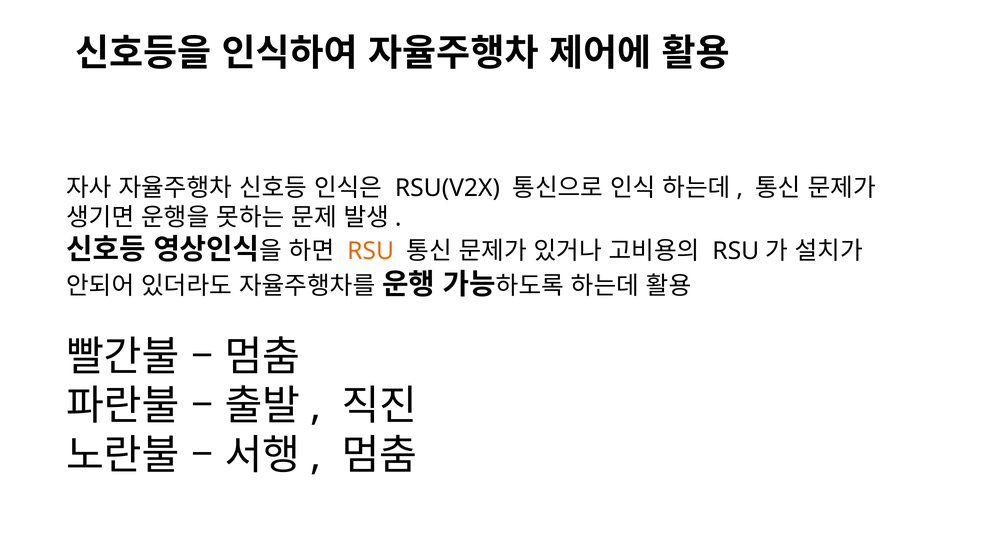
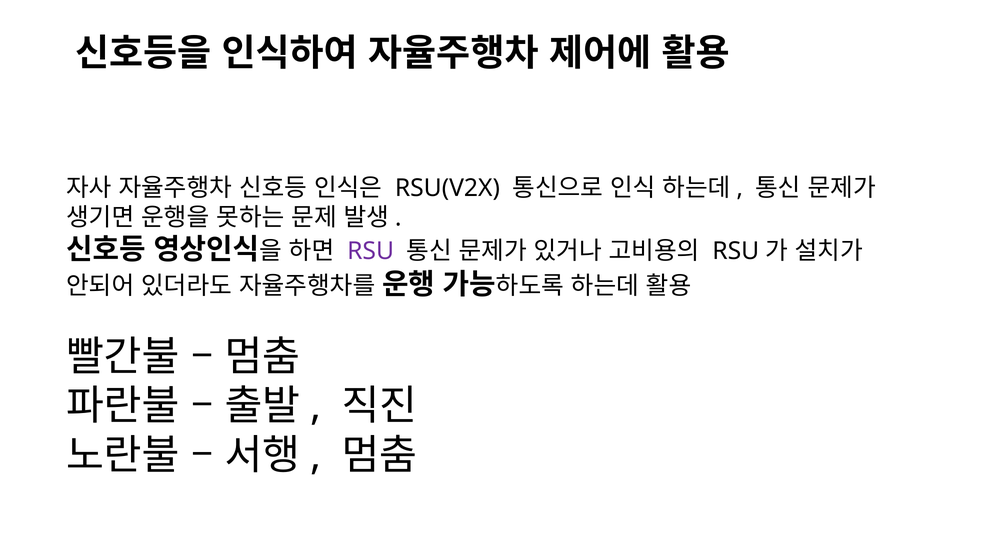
RSU colour: orange -> purple (371, 251)
